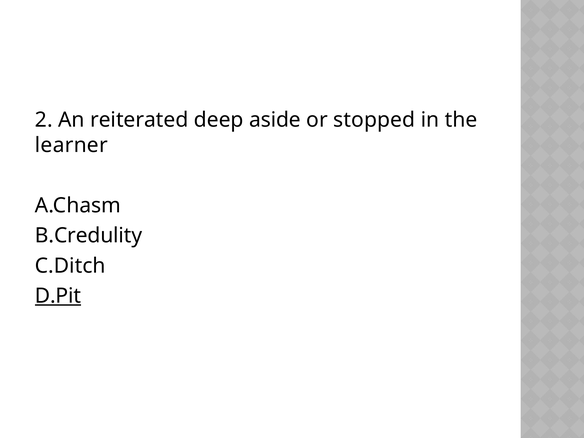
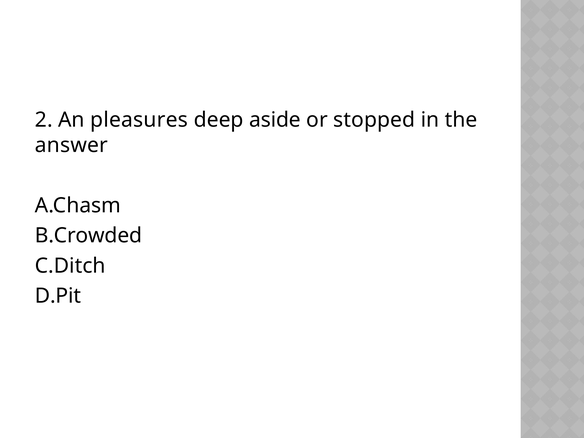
reiterated: reiterated -> pleasures (139, 120)
learner: learner -> answer (71, 145)
B.Credulity: B.Credulity -> B.Crowded (89, 236)
D.Pit underline: present -> none (58, 296)
